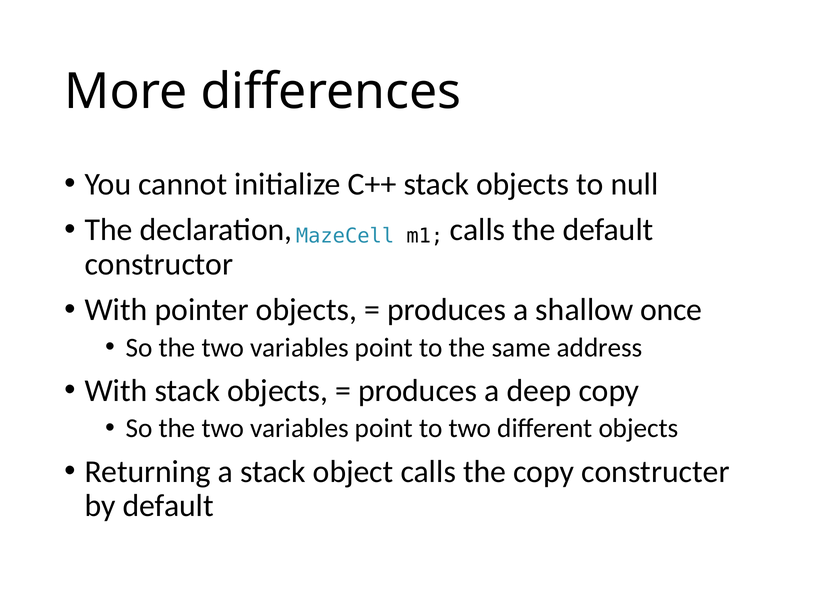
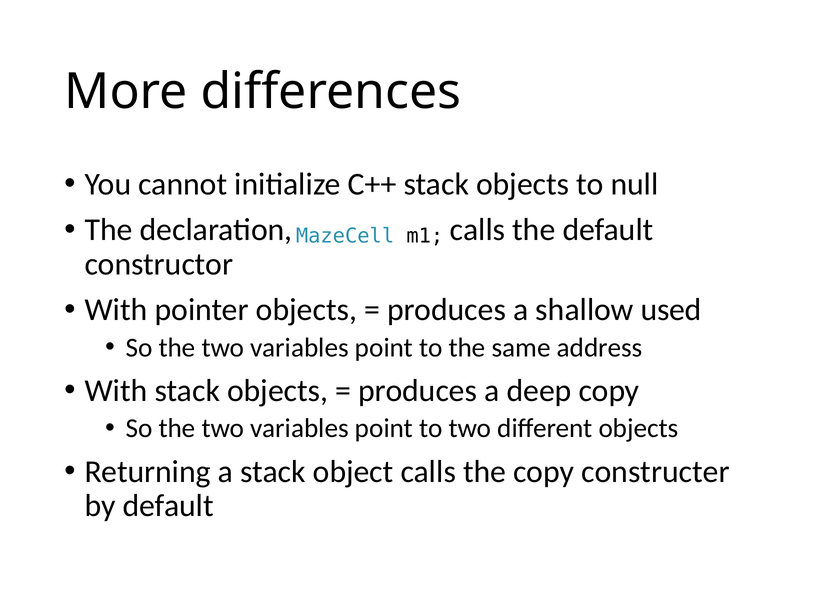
once: once -> used (671, 310)
